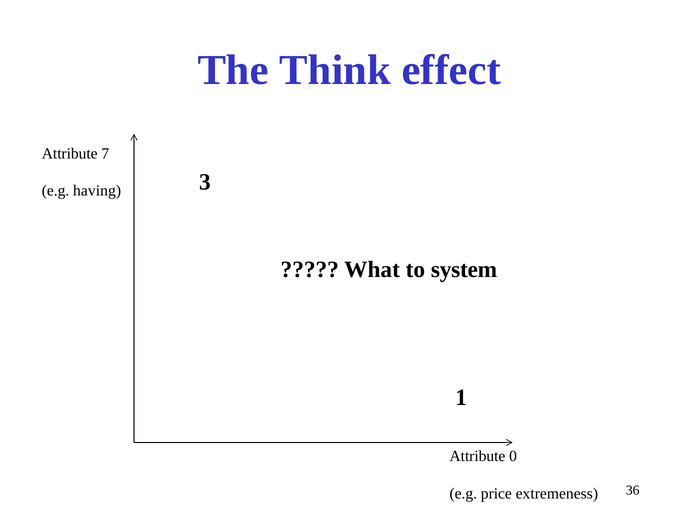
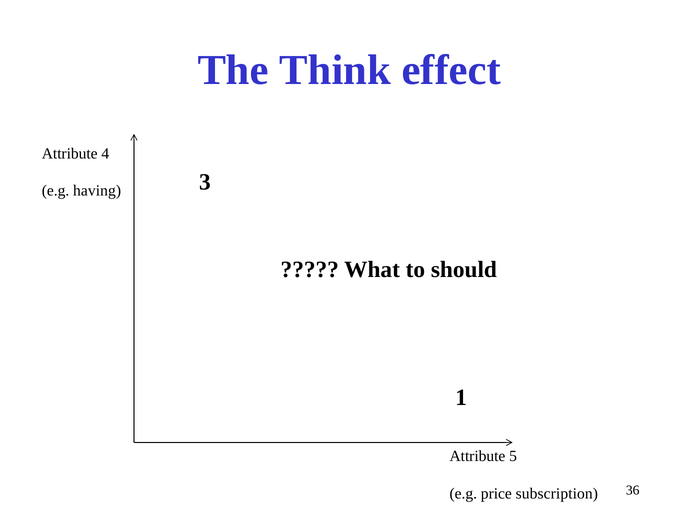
7: 7 -> 4 (105, 154)
system: system -> should (464, 270)
0: 0 -> 5 (513, 457)
extremeness: extremeness -> subscription (557, 494)
